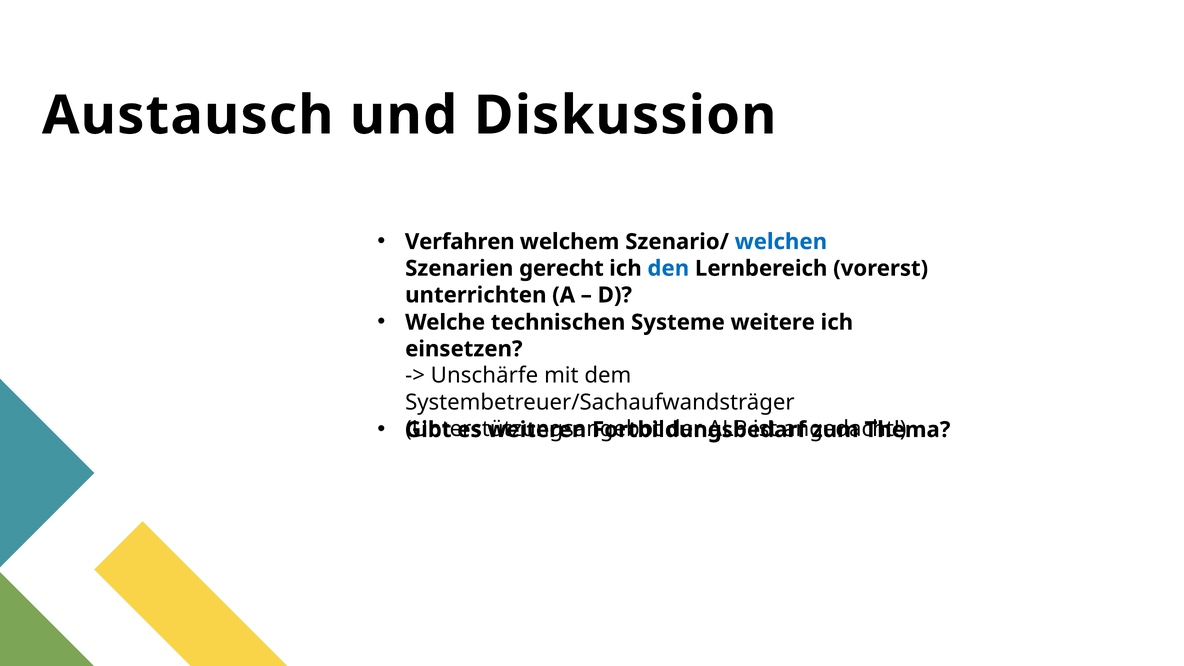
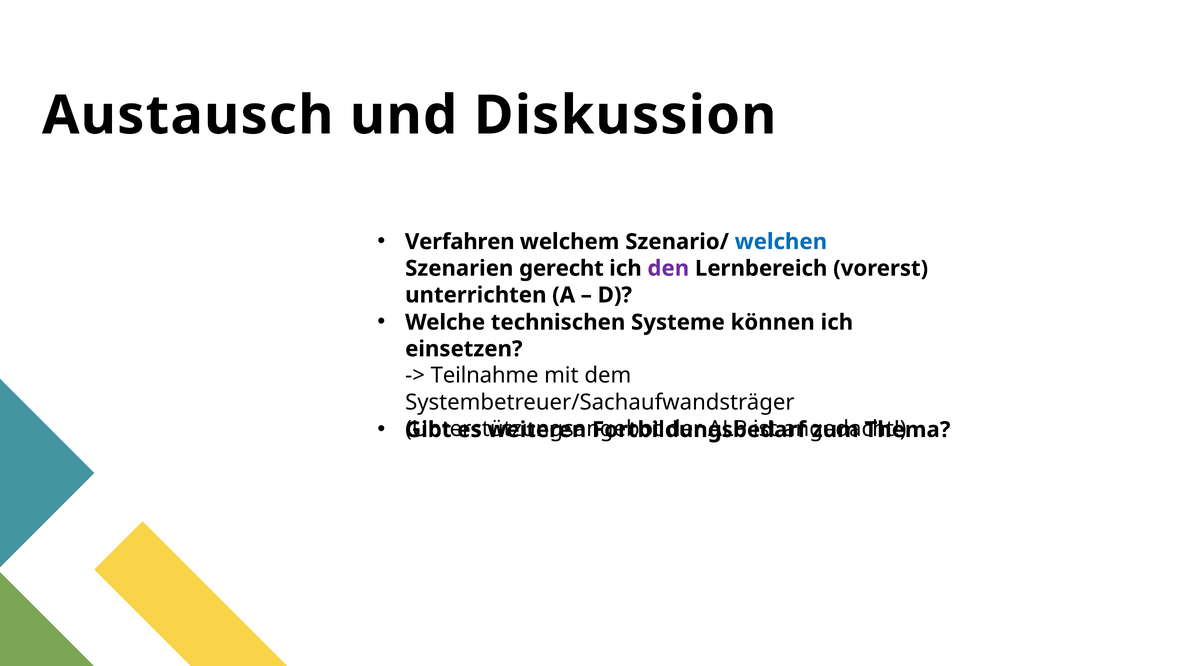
den colour: blue -> purple (668, 268)
weitere: weitere -> können (773, 322)
Unschärfe: Unschärfe -> Teilnahme (485, 376)
